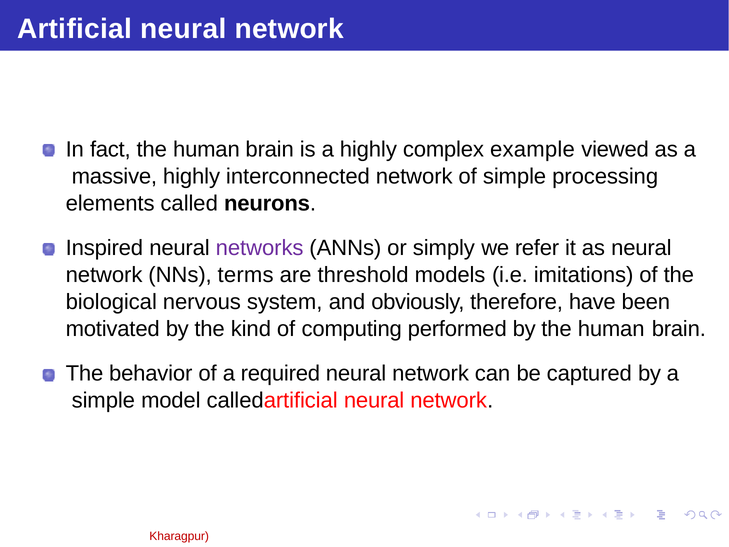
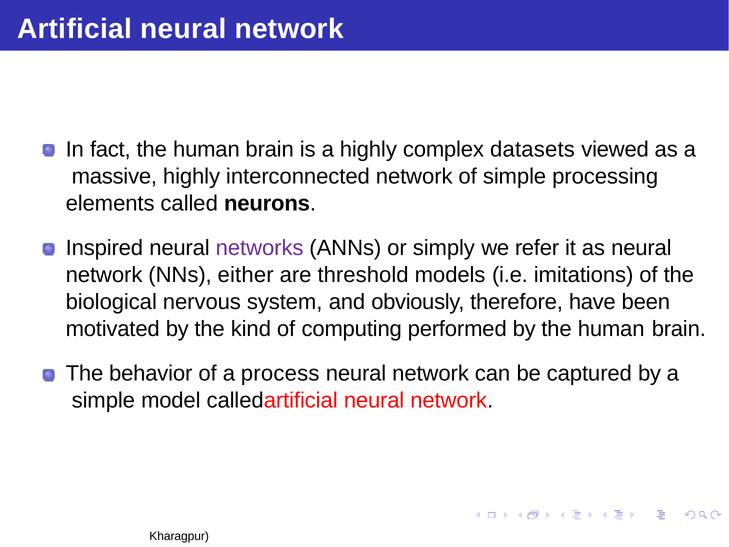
example: example -> datasets (532, 149)
terms: terms -> either (246, 275)
required: required -> process (280, 374)
Kharagpur colour: red -> black (179, 536)
